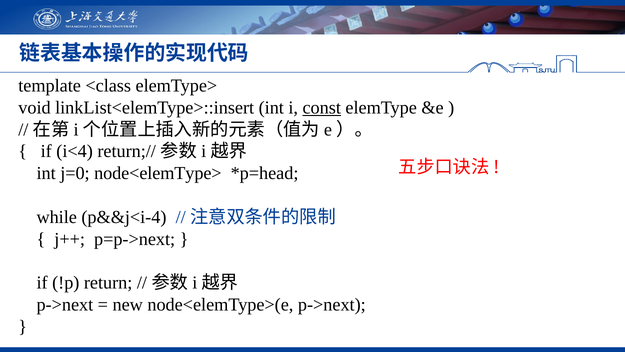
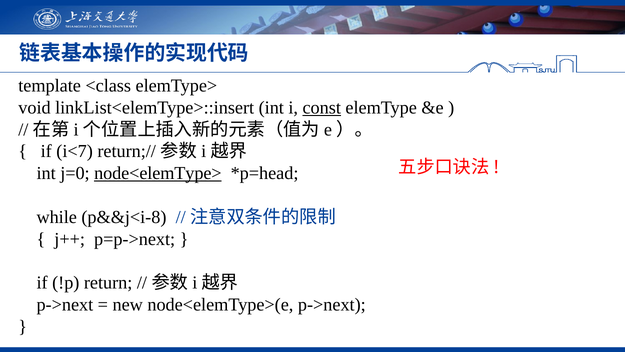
i<4: i<4 -> i<7 (75, 151)
node<elemType> underline: none -> present (158, 173)
p&&j<i-4: p&&j<i-4 -> p&&j<i-8 (124, 217)
